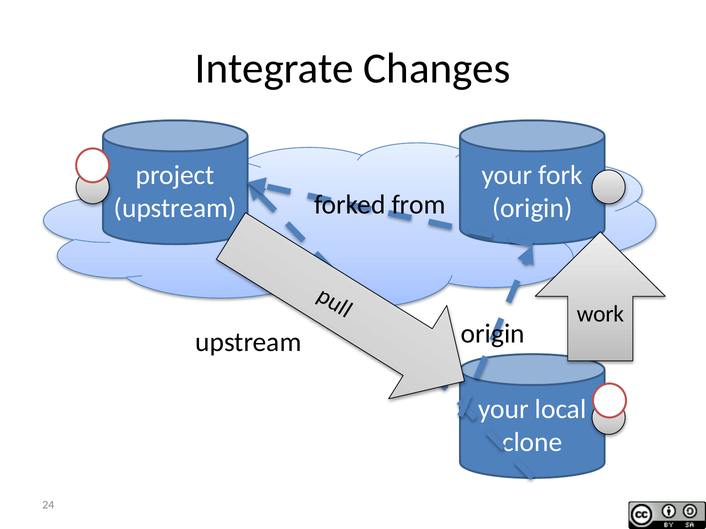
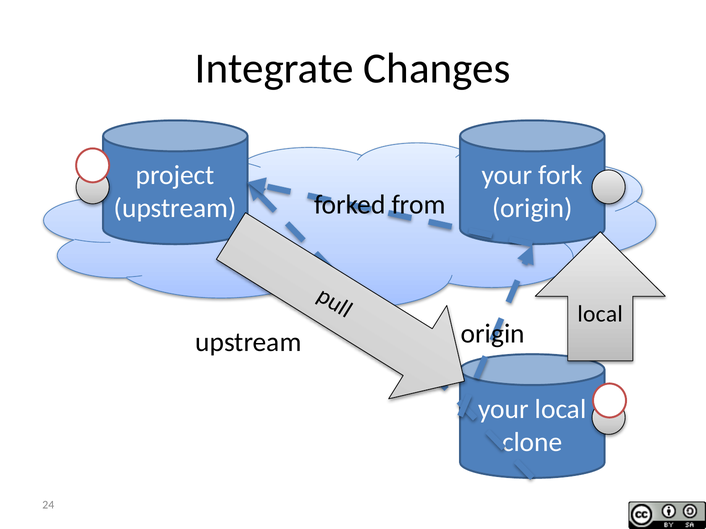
work: work -> local (600, 314)
